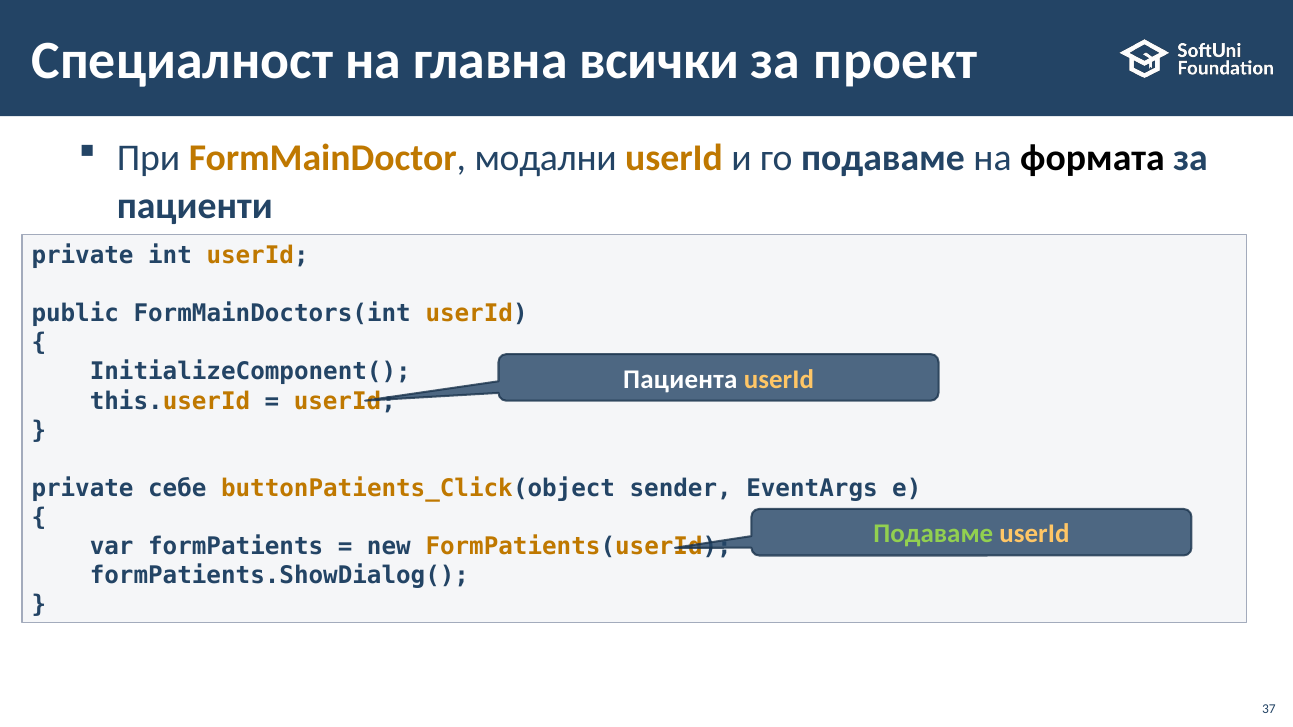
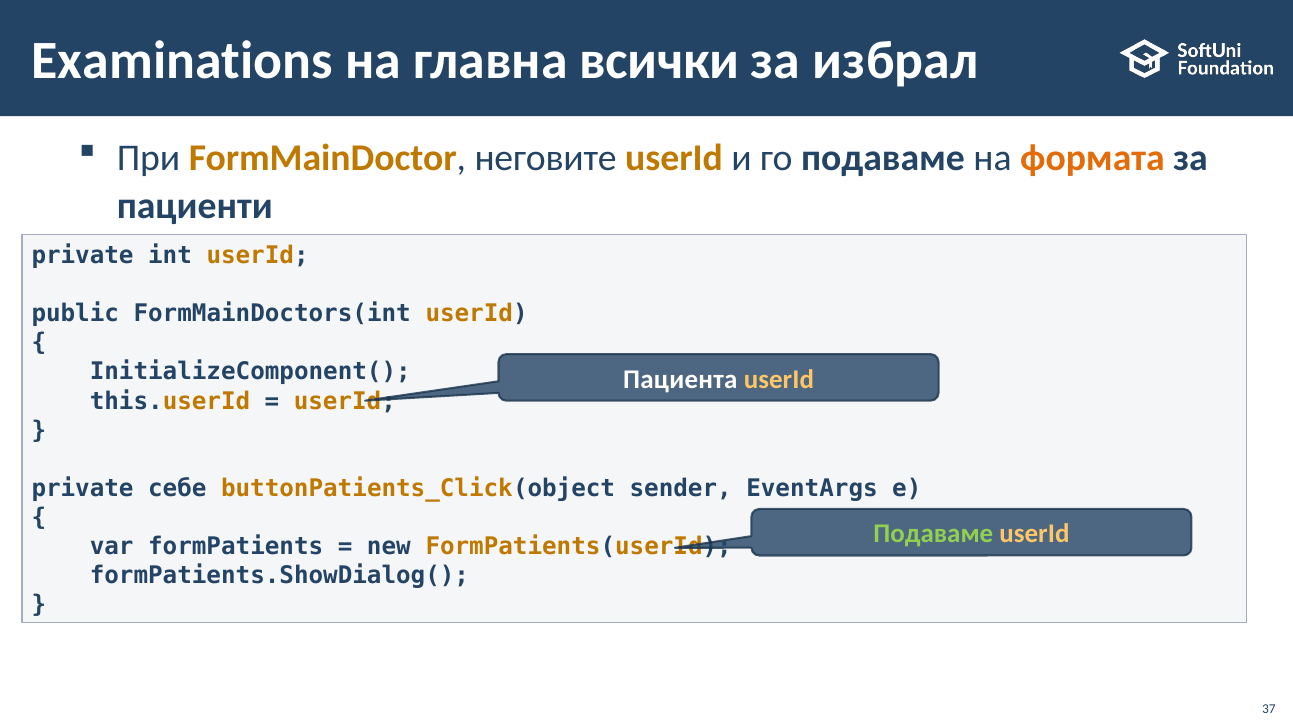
Специалност: Специалност -> Examinations (182, 61)
проект: проект -> избрал (896, 61)
модални: модални -> неговите (546, 158)
формата colour: black -> orange (1092, 158)
